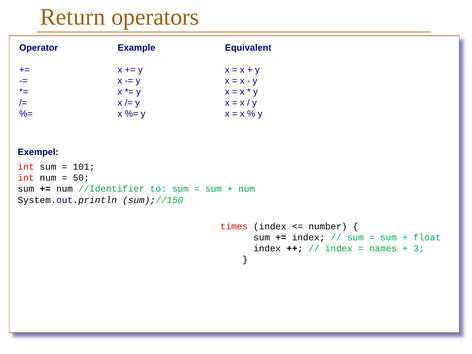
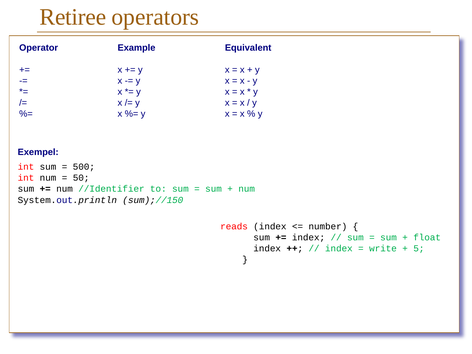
Return: Return -> Retiree (73, 17)
101: 101 -> 500 (84, 167)
times: times -> reads (234, 226)
names: names -> write (383, 248)
3: 3 -> 5 (419, 248)
